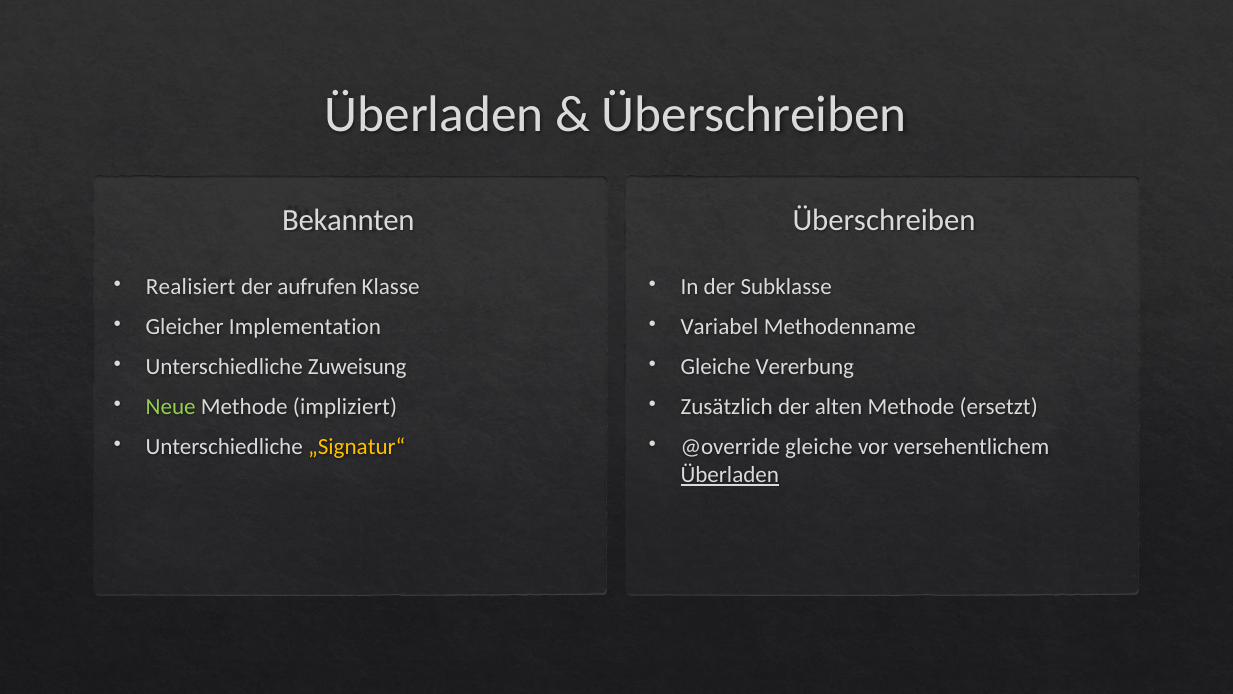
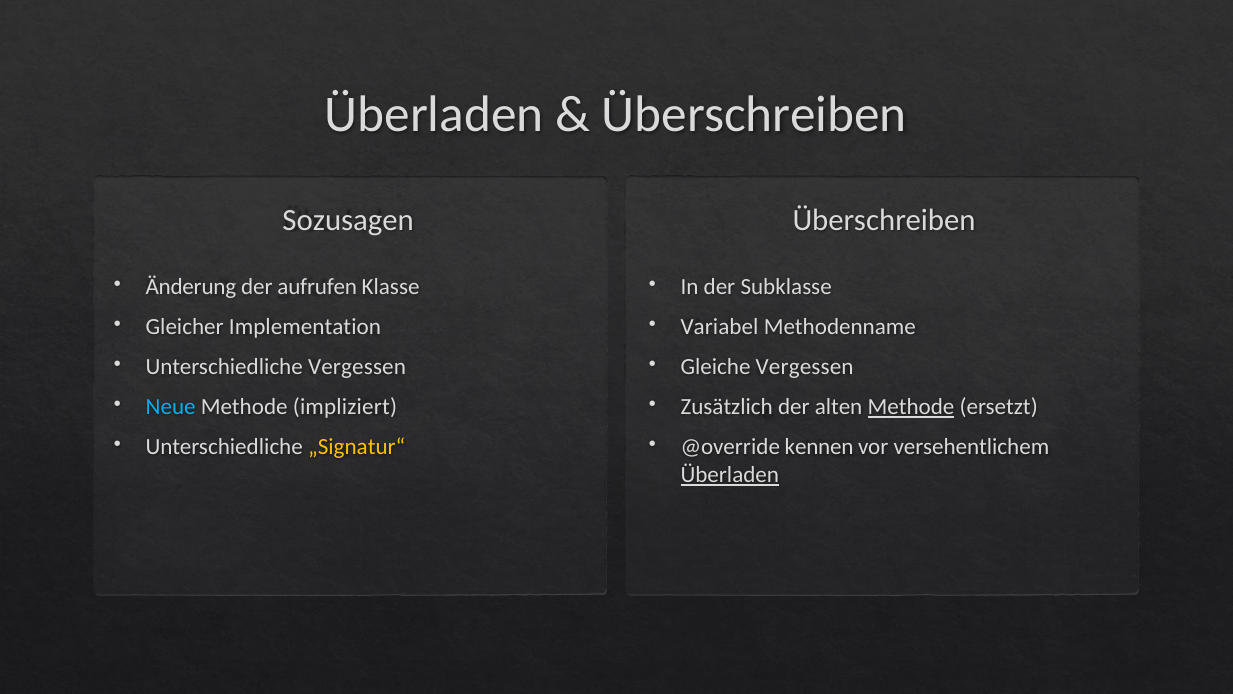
Bekannten: Bekannten -> Sozusagen (348, 220)
Realisiert: Realisiert -> Änderung (191, 287)
Unterschiedliche Zuweisung: Zuweisung -> Vergessen (357, 367)
Gleiche Vererbung: Vererbung -> Vergessen (805, 367)
Neue colour: light green -> light blue (171, 407)
Methode underline: none -> present (911, 407)
@override gleiche: gleiche -> kennen (819, 447)
